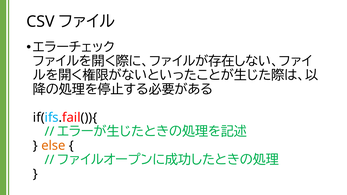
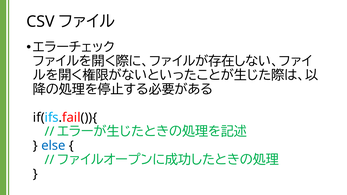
else colour: orange -> blue (53, 146)
